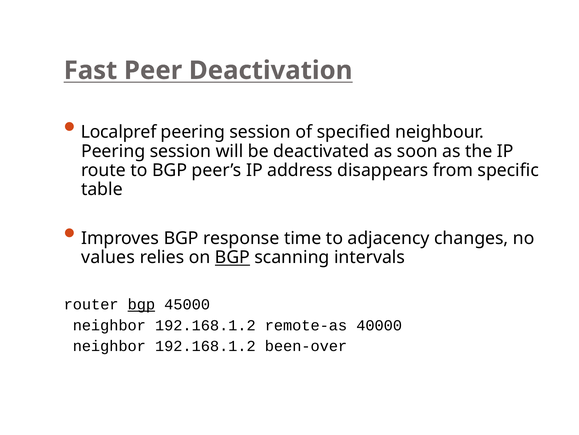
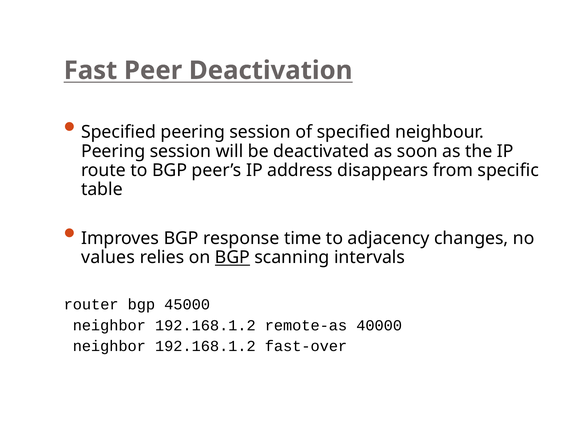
Localpref: Localpref -> Specified (119, 132)
bgp underline: present -> none (141, 304)
been-over: been-over -> fast-over (306, 345)
